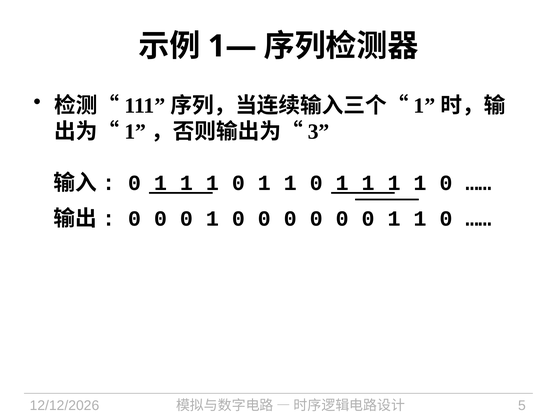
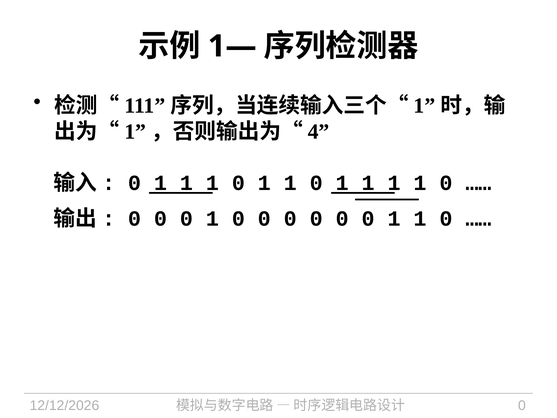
3: 3 -> 4 (319, 132)
5: 5 -> 0 (522, 405)
